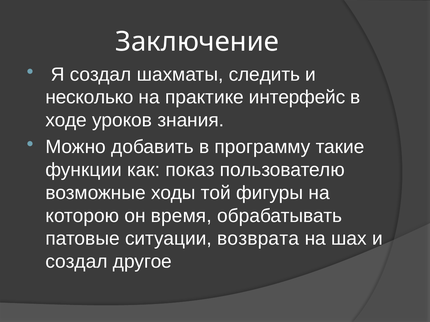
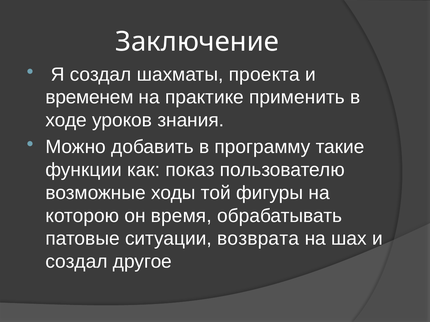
следить: следить -> проекта (264, 75)
несколько: несколько -> временем (89, 98)
интерфейс: интерфейс -> применить (297, 98)
